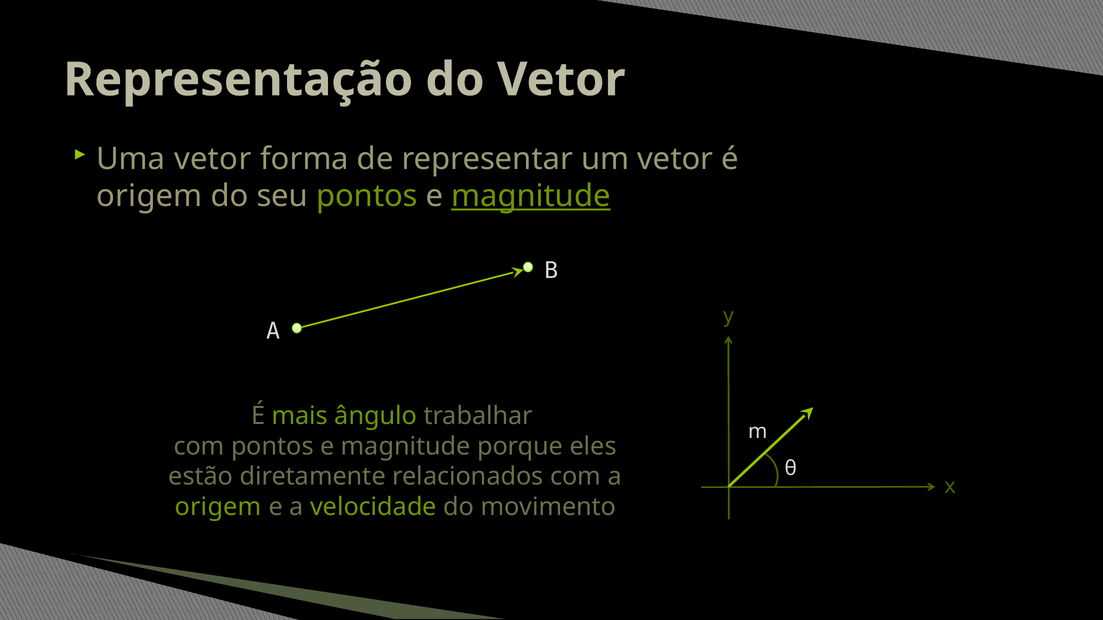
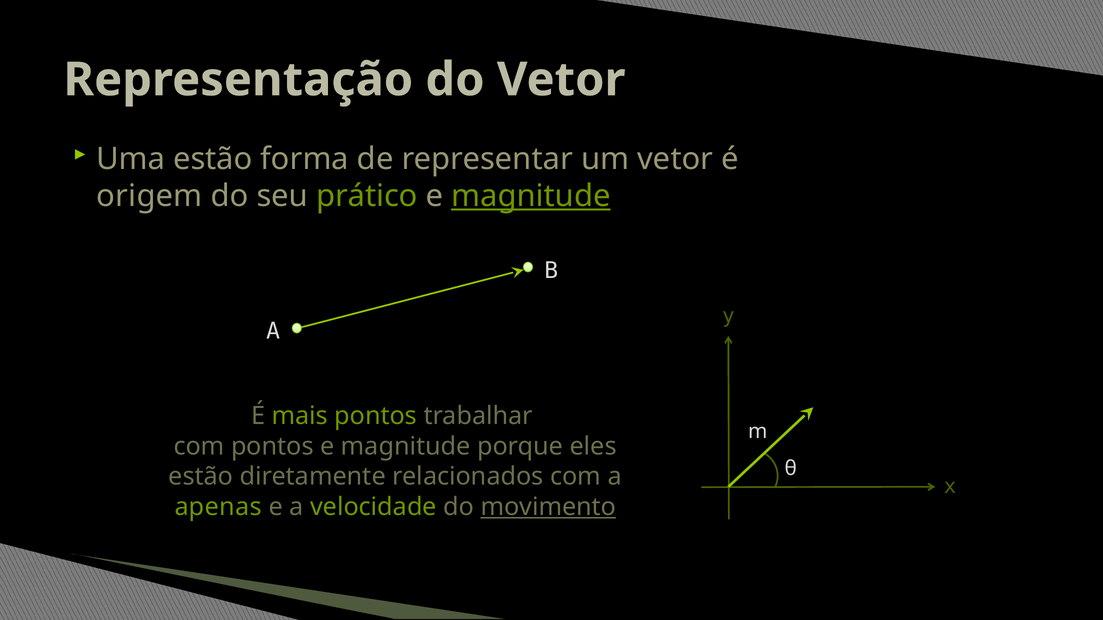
Uma vetor: vetor -> estão (213, 159)
seu pontos: pontos -> prático (367, 196)
mais ângulo: ângulo -> pontos (376, 416)
origem: origem -> apenas (218, 507)
movimento underline: none -> present (548, 507)
